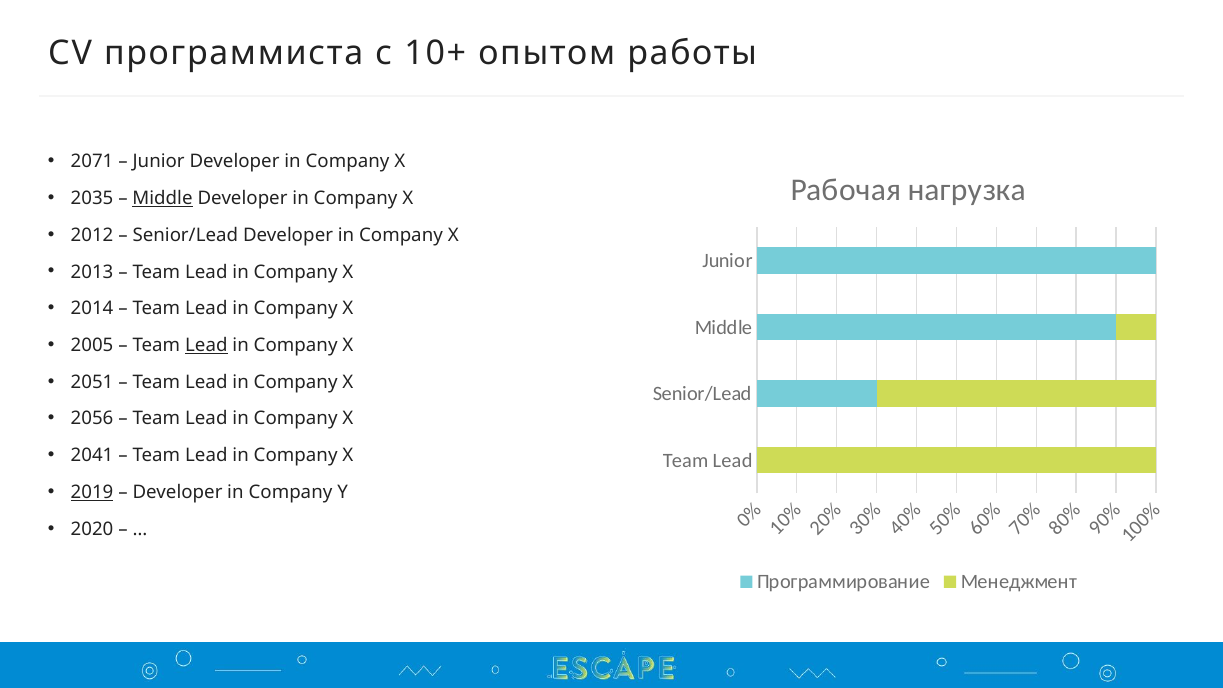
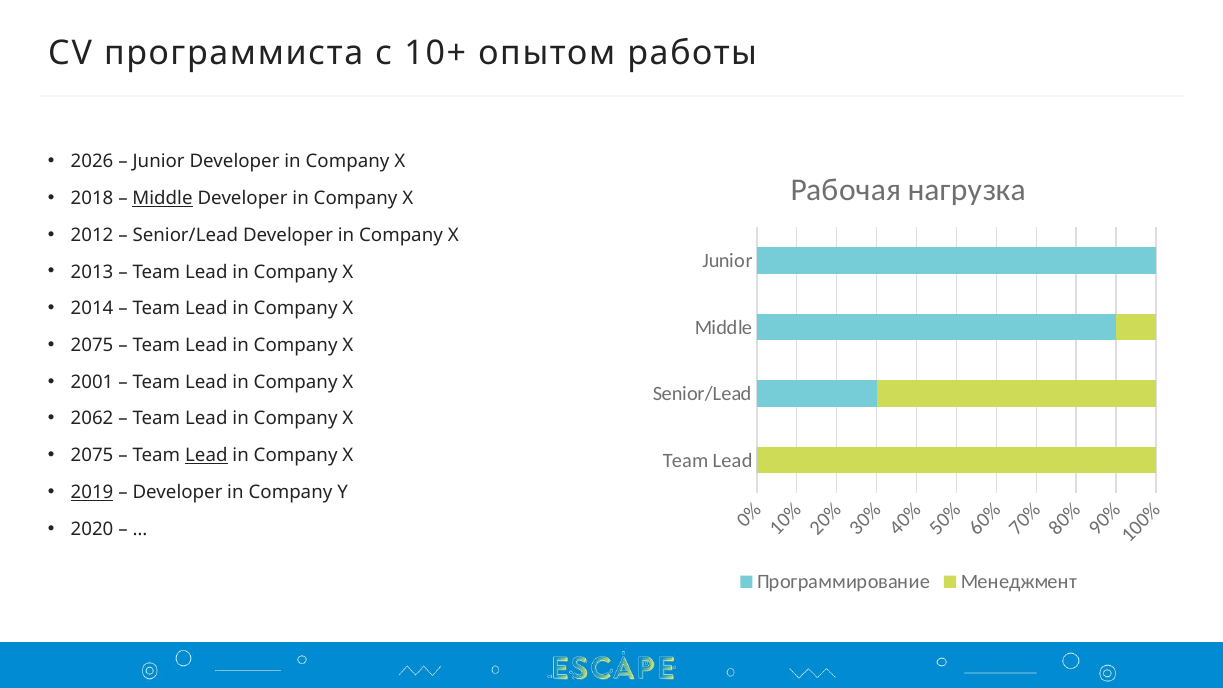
2071: 2071 -> 2026 (92, 162)
2035: 2035 -> 2018 (92, 198)
2005: 2005 -> 2075 (92, 345)
Lead underline: present -> none (206, 345)
2051: 2051 -> 2001 (92, 382)
2056: 2056 -> 2062 (92, 419)
2041: 2041 -> 2075 (92, 456)
Lead underline: none -> present (206, 456)
